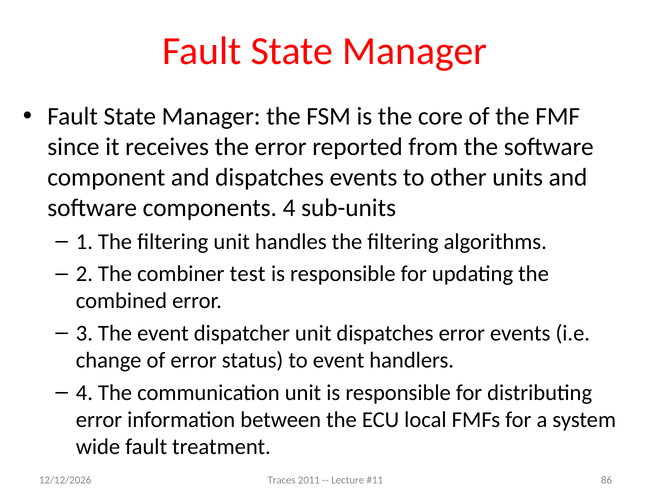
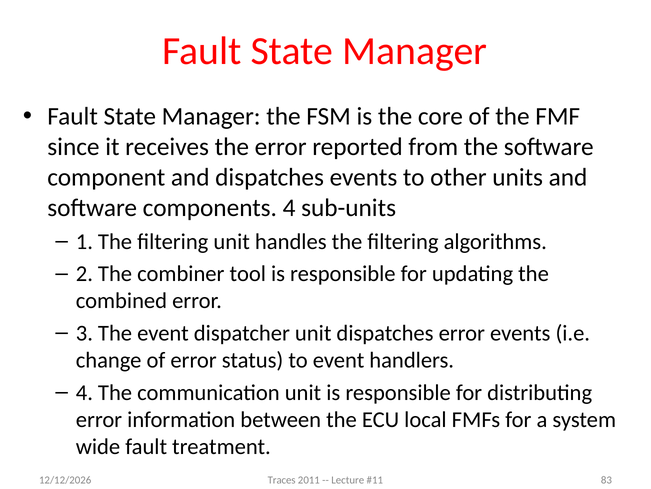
test: test -> tool (248, 273)
86: 86 -> 83 (606, 480)
